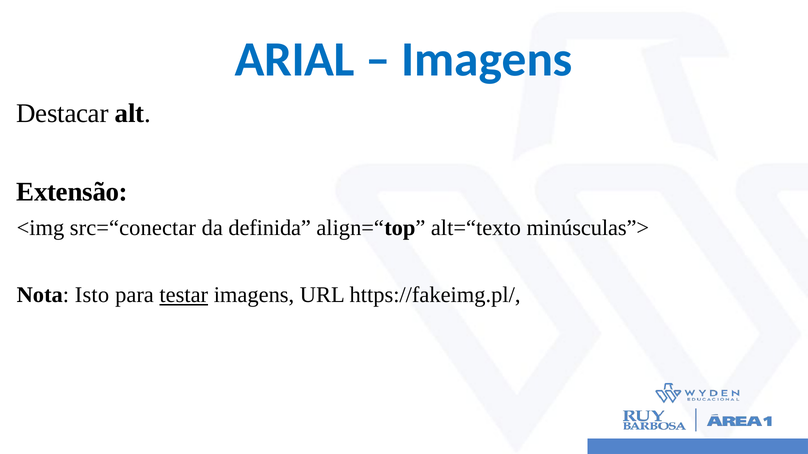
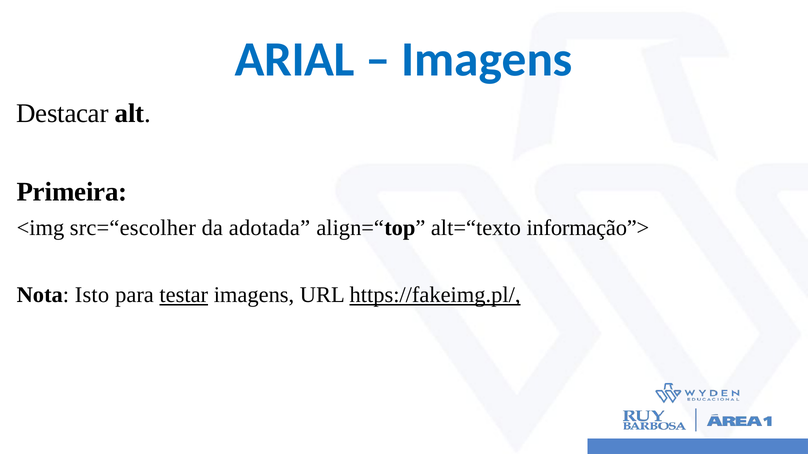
Extensão: Extensão -> Primeira (72, 192)
src=“conectar: src=“conectar -> src=“escolher (133, 228)
definida: definida -> adotada (269, 228)
minúsculas”>: minúsculas”> -> informação”> (588, 228)
https://fakeimg.pl/ underline: none -> present (435, 295)
